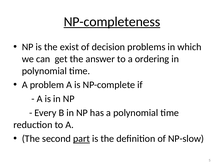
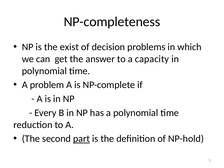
NP-completeness underline: present -> none (112, 22)
ordering: ordering -> capacity (152, 59)
NP-slow: NP-slow -> NP-hold (186, 139)
